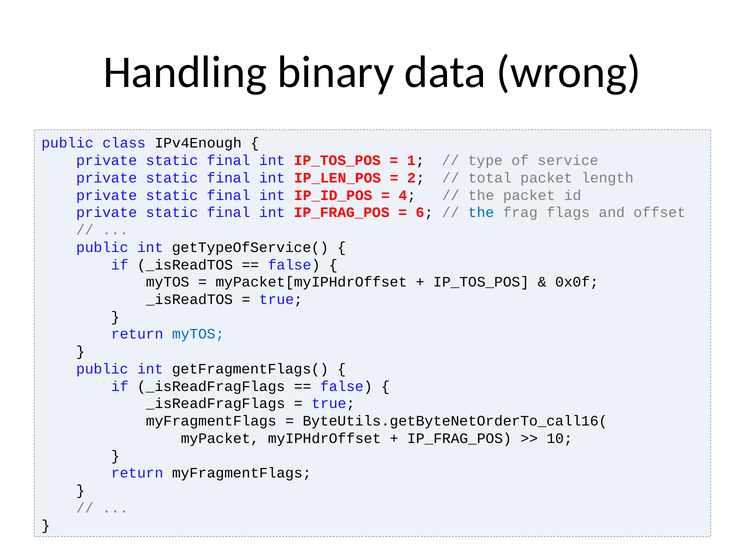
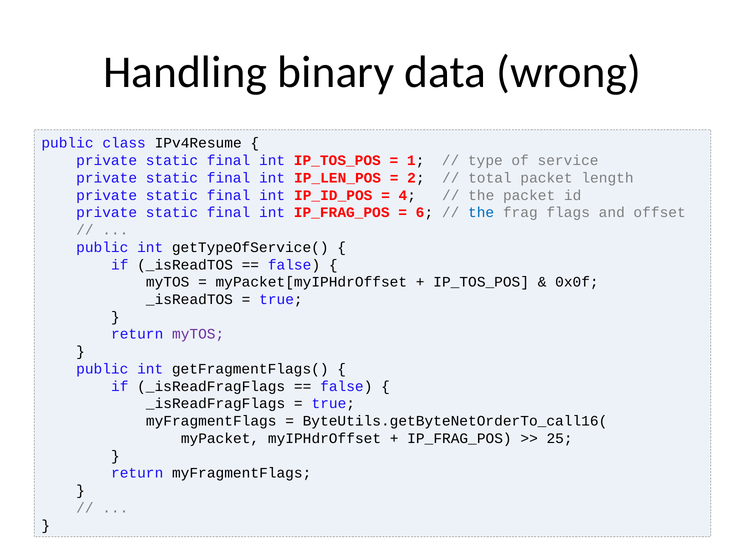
IPv4Enough: IPv4Enough -> IPv4Resume (198, 143)
myTOS colour: blue -> purple (198, 335)
10: 10 -> 25 (560, 439)
